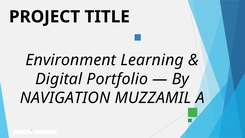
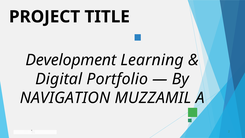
Environment: Environment -> Development (71, 60)
